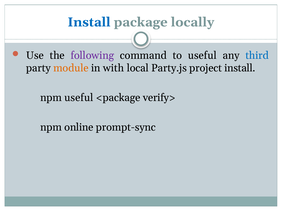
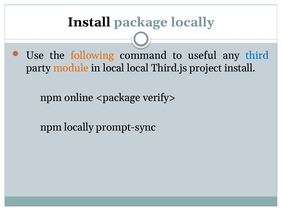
Install colour: blue -> black (89, 22)
following colour: purple -> orange (92, 56)
in with: with -> local (114, 68)
Party.js: Party.js -> Third.js (169, 68)
npm useful: useful -> online (79, 98)
npm online: online -> locally (79, 128)
